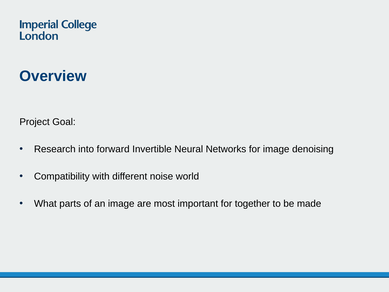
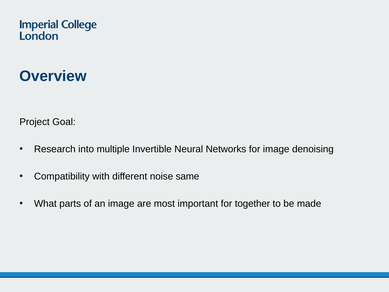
forward: forward -> multiple (113, 149)
world: world -> same (187, 176)
